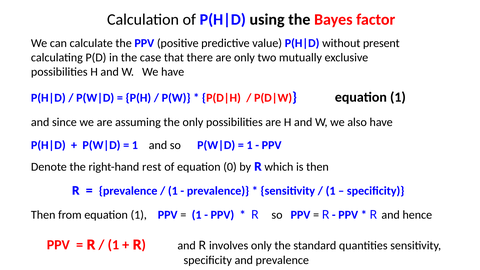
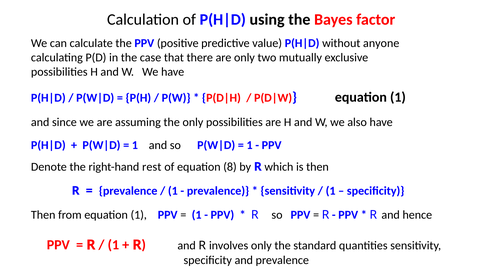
present: present -> anyone (381, 43)
0: 0 -> 8 (230, 167)
